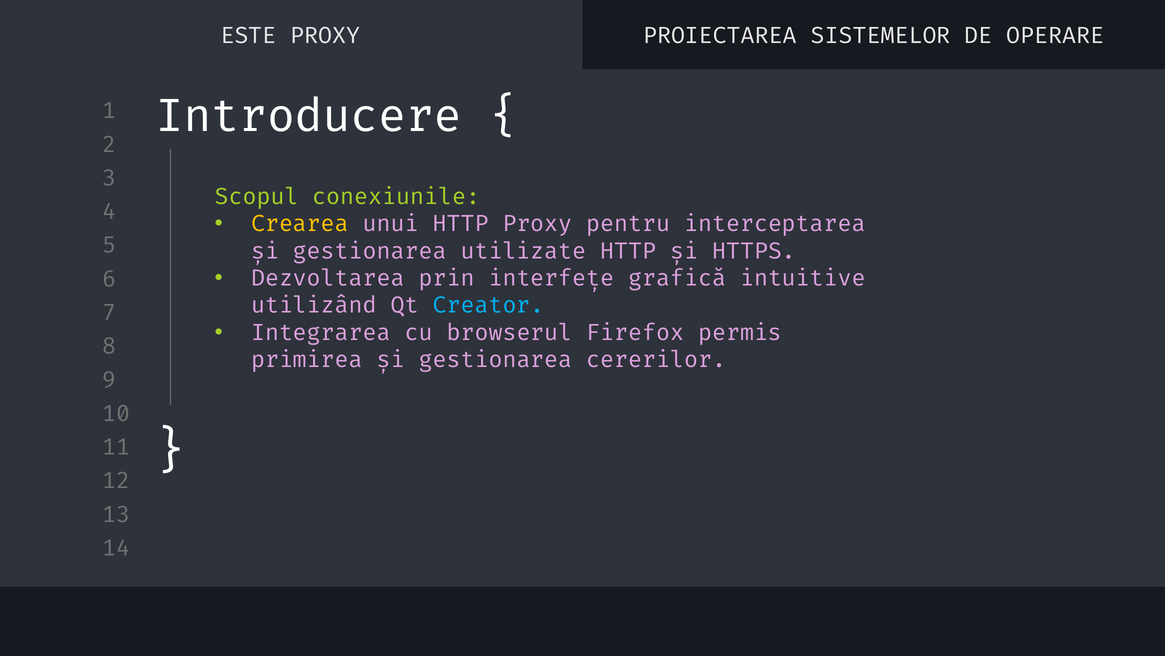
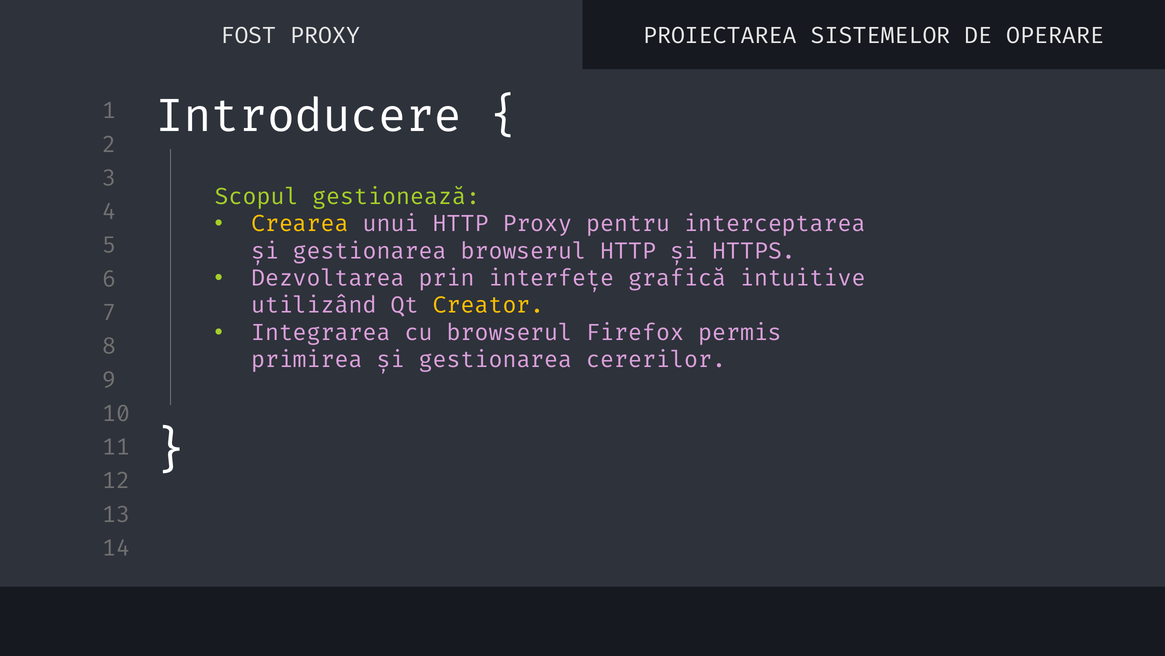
ESTE: ESTE -> FOST (248, 36)
conexiunile: conexiunile -> gestionează (396, 196)
gestionarea utilizate: utilizate -> browserul (523, 251)
Creator colour: light blue -> yellow (489, 305)
